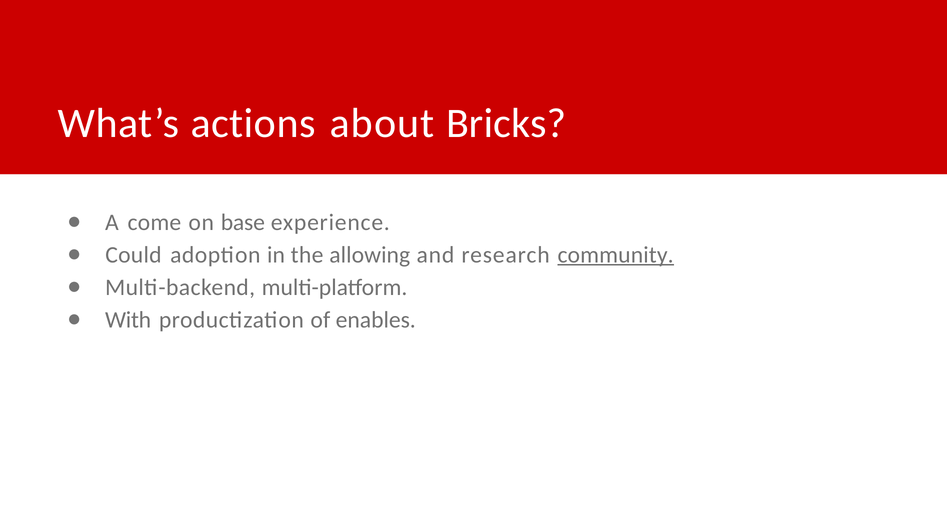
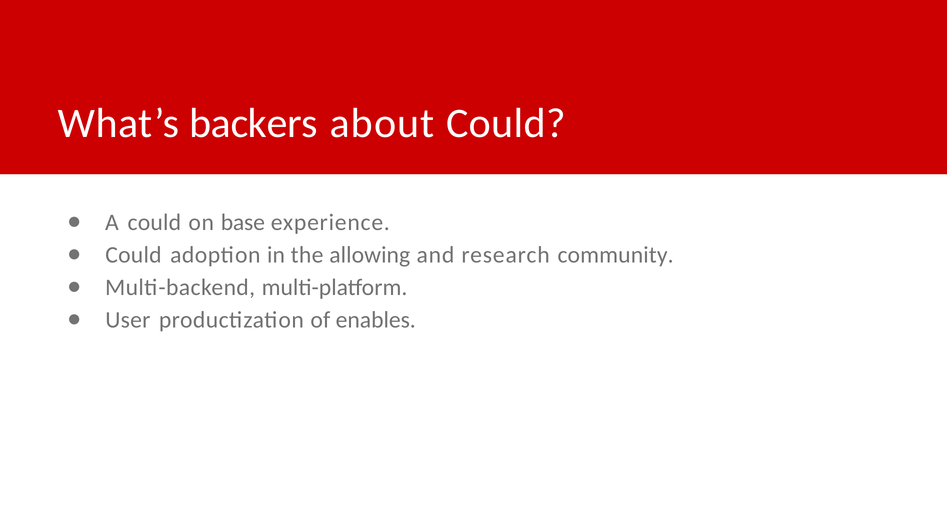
actions: actions -> backers (253, 123)
about Bricks: Bricks -> Could (506, 123)
A come: come -> could (154, 223)
community underline: present -> none (616, 255)
With: With -> User (128, 320)
